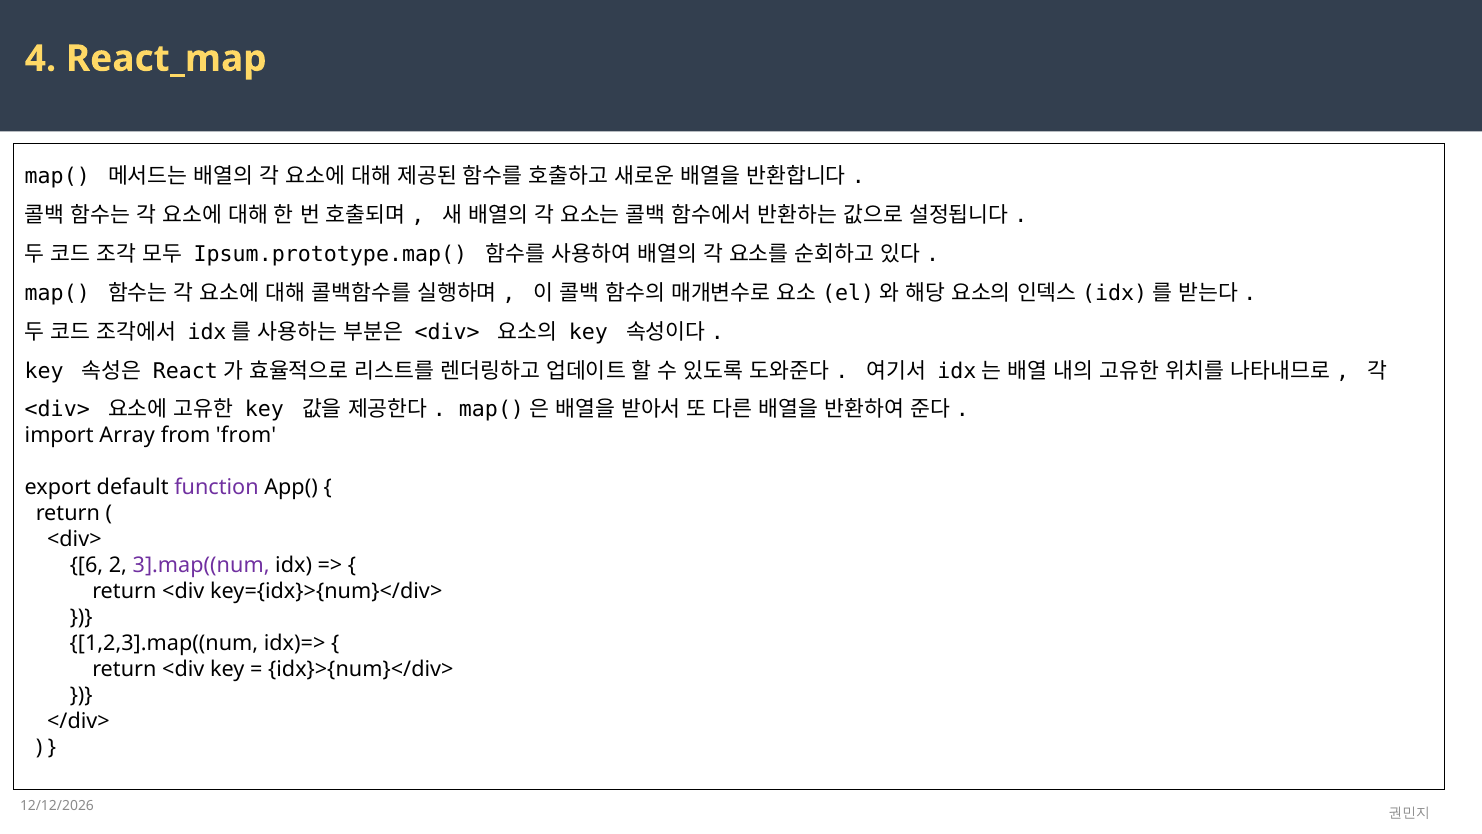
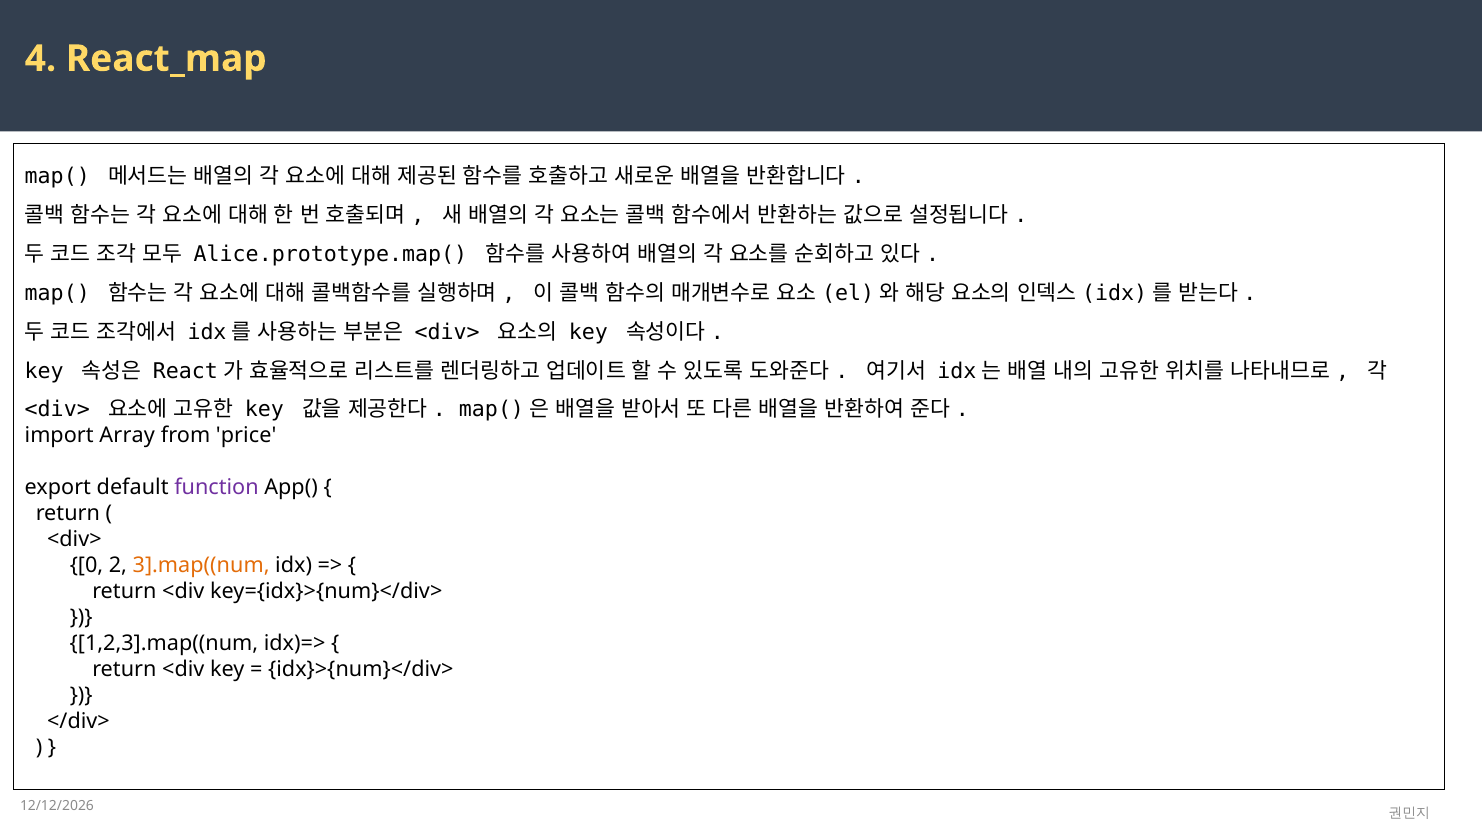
Ipsum.prototype.map(: Ipsum.prototype.map( -> Alice.prototype.map( (330, 254)
from from: from -> price (246, 436)
6: 6 -> 0 (86, 565)
3].map((num colour: purple -> orange (201, 565)
